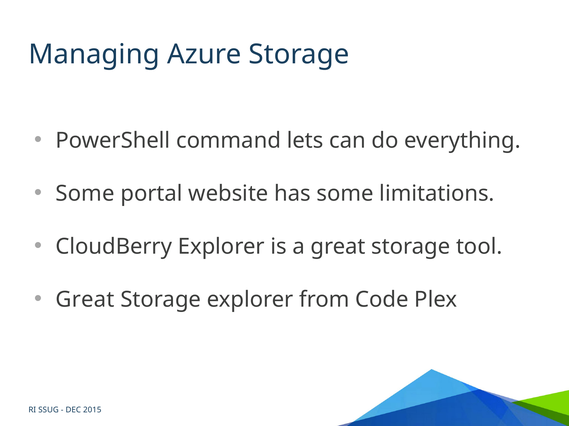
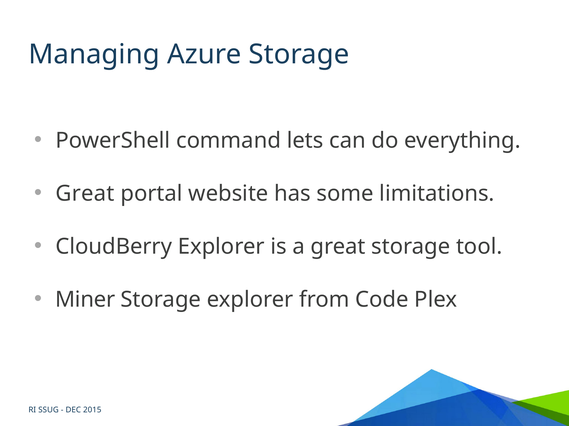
Some: Some -> Great (85, 194)
Great: Great -> Miner (85, 300)
